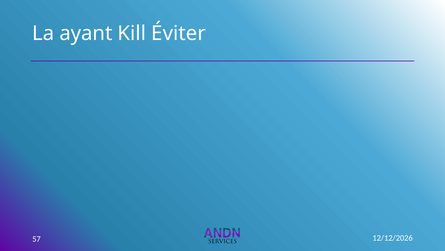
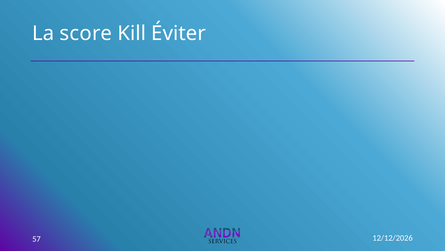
ayant: ayant -> score (86, 33)
